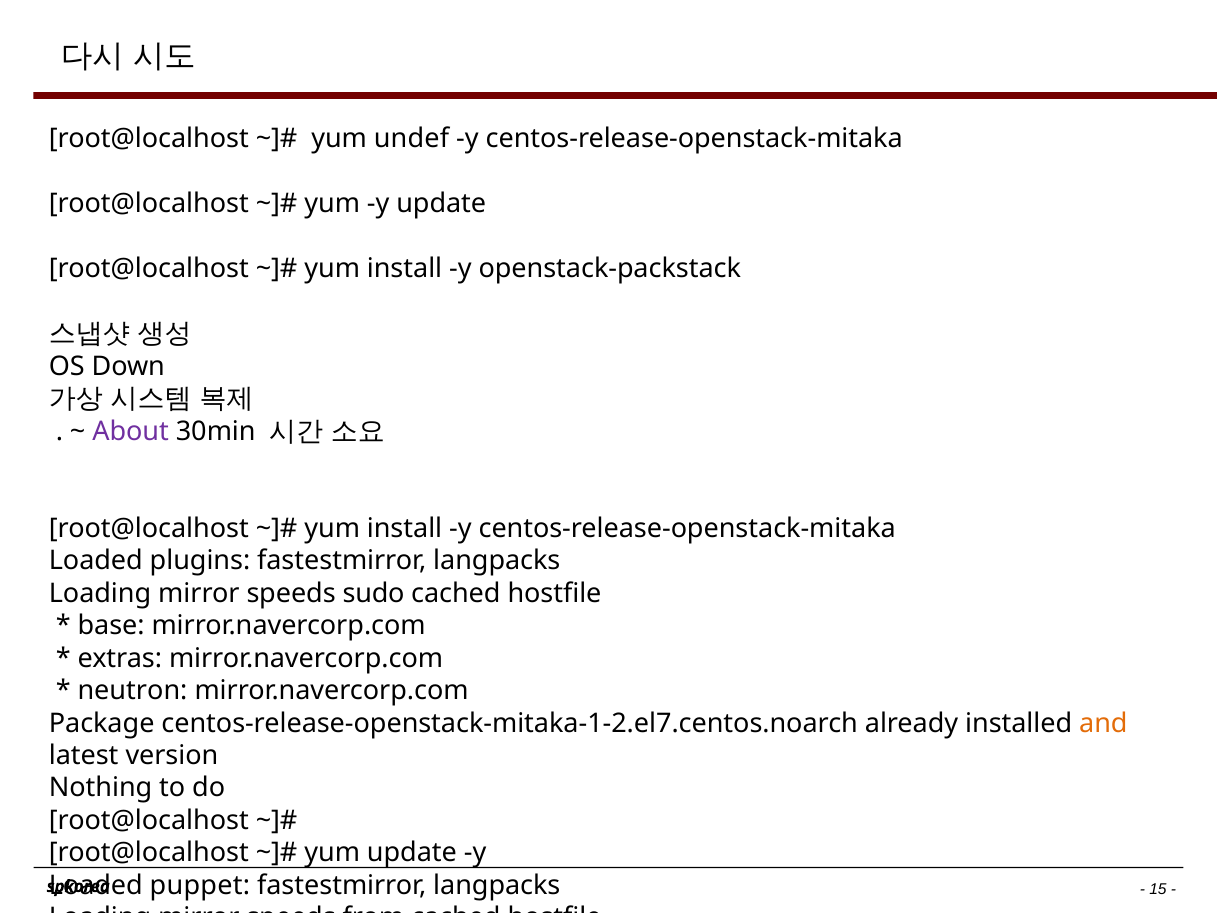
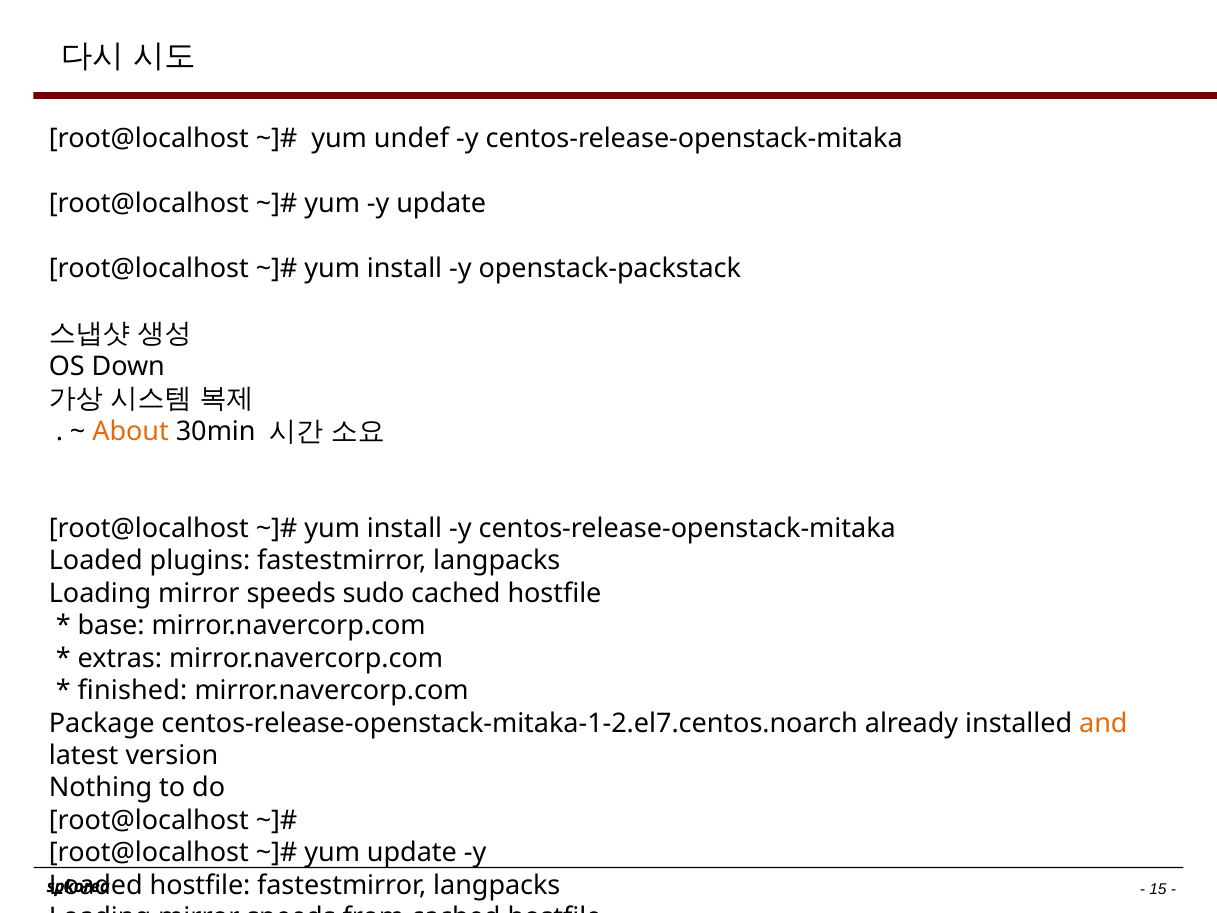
About colour: purple -> orange (131, 431)
neutron: neutron -> finished (132, 690)
puppet: puppet -> hostfile (200, 885)
